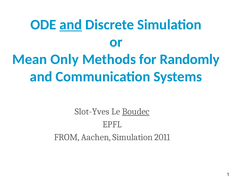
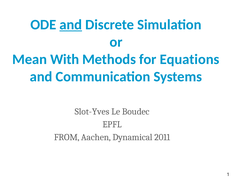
Only: Only -> With (65, 59)
Randomly: Randomly -> Equations (190, 59)
Boudec underline: present -> none (136, 112)
Aachen Simulation: Simulation -> Dynamical (133, 137)
